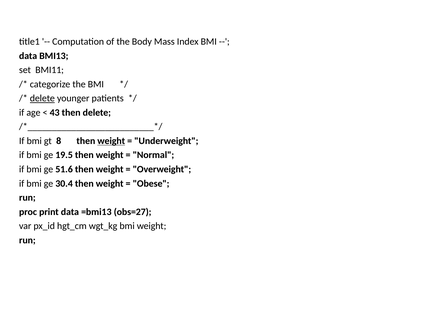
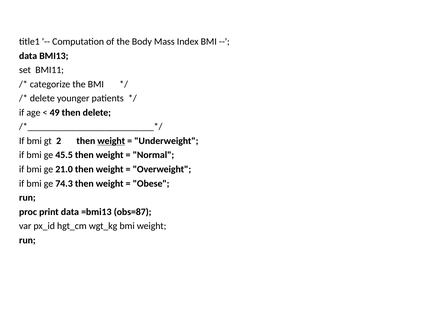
delete underline: present -> none (42, 98)
43: 43 -> 49 (55, 113)
8: 8 -> 2 (59, 141)
19.5: 19.5 -> 45.5 (64, 155)
51.6: 51.6 -> 21.0 (64, 169)
30.4: 30.4 -> 74.3 (64, 183)
obs=27: obs=27 -> obs=87 (133, 212)
